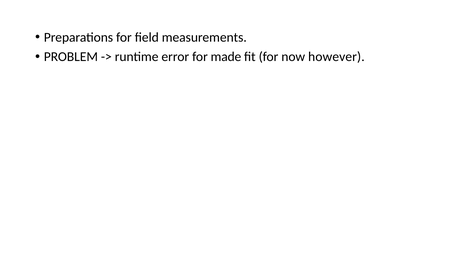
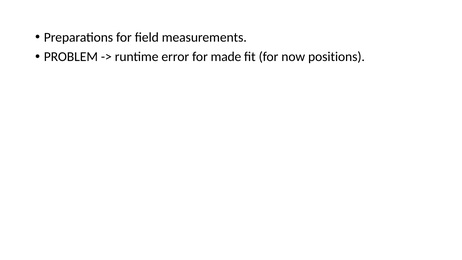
however: however -> positions (336, 57)
